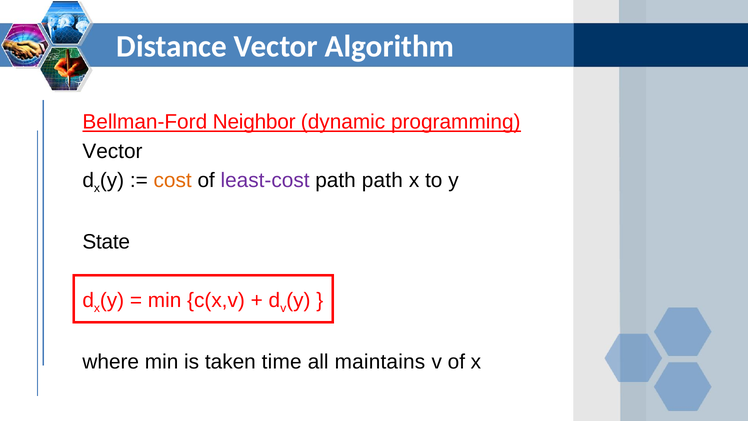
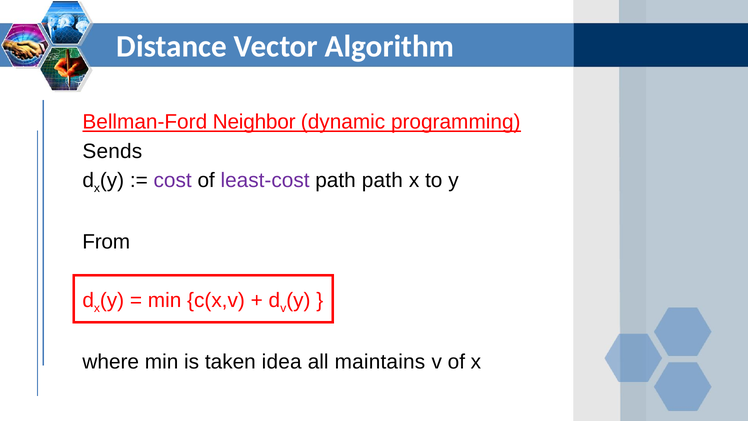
Vector: Vector -> Sends (112, 151)
cost colour: orange -> purple (173, 180)
State: State -> From (106, 242)
time: time -> idea (282, 362)
